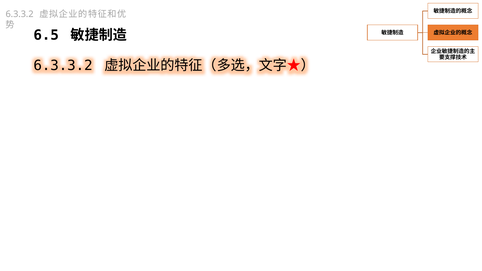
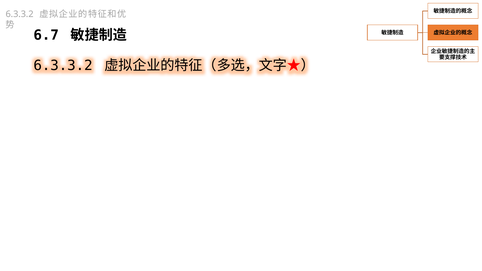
6.5: 6.5 -> 6.7 (46, 35)
